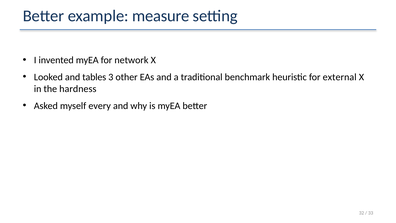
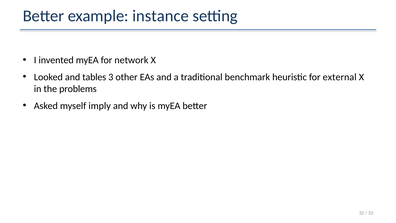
measure: measure -> instance (161, 16)
hardness: hardness -> problems (78, 89)
every: every -> imply (100, 106)
